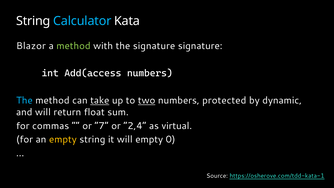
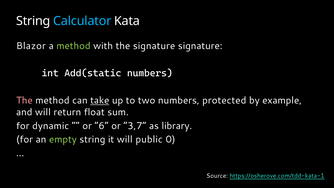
Add(access: Add(access -> Add(static (93, 73)
The colour: light blue -> pink (24, 100)
two underline: present -> none (147, 100)
dynamic: dynamic -> example (282, 100)
commas: commas -> dynamic (51, 126)
7: 7 -> 6 (102, 126)
2,4: 2,4 -> 3,7 (135, 126)
virtual: virtual -> library (177, 126)
empty colour: yellow -> light green (63, 139)
will empty: empty -> public (149, 139)
